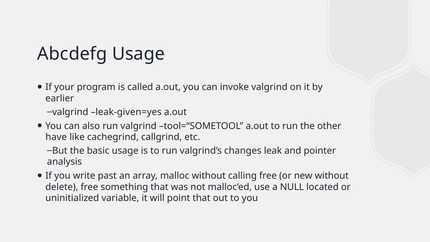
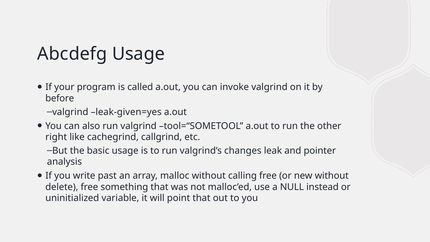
earlier: earlier -> before (60, 98)
have: have -> right (56, 137)
located: located -> instead (322, 187)
